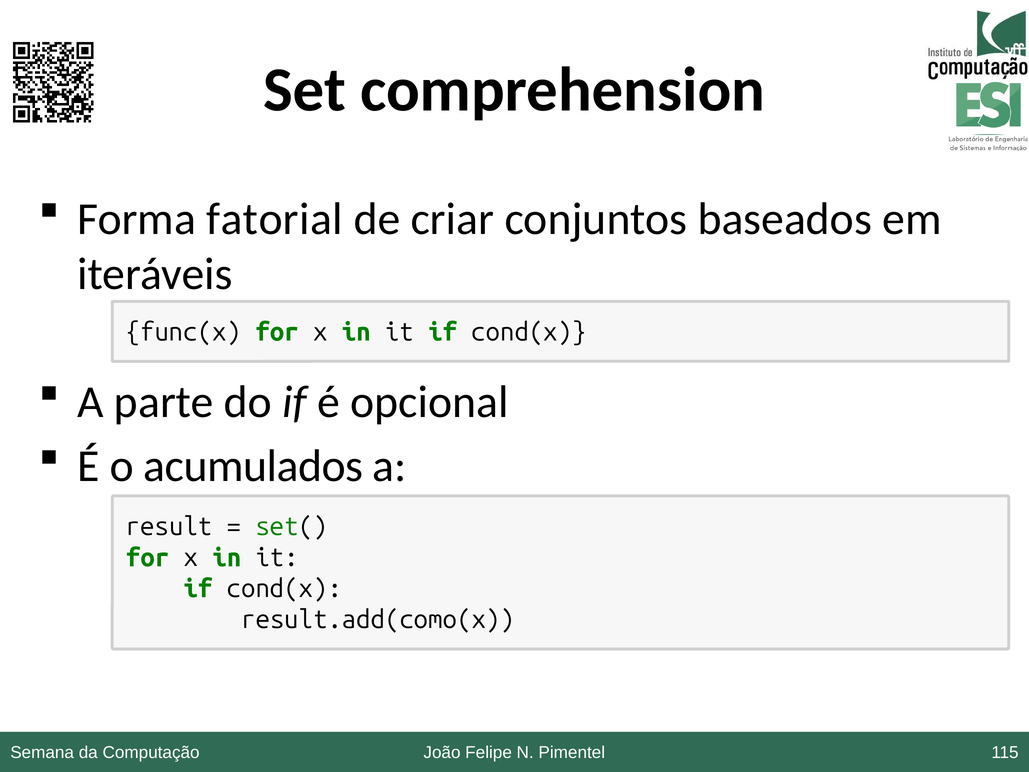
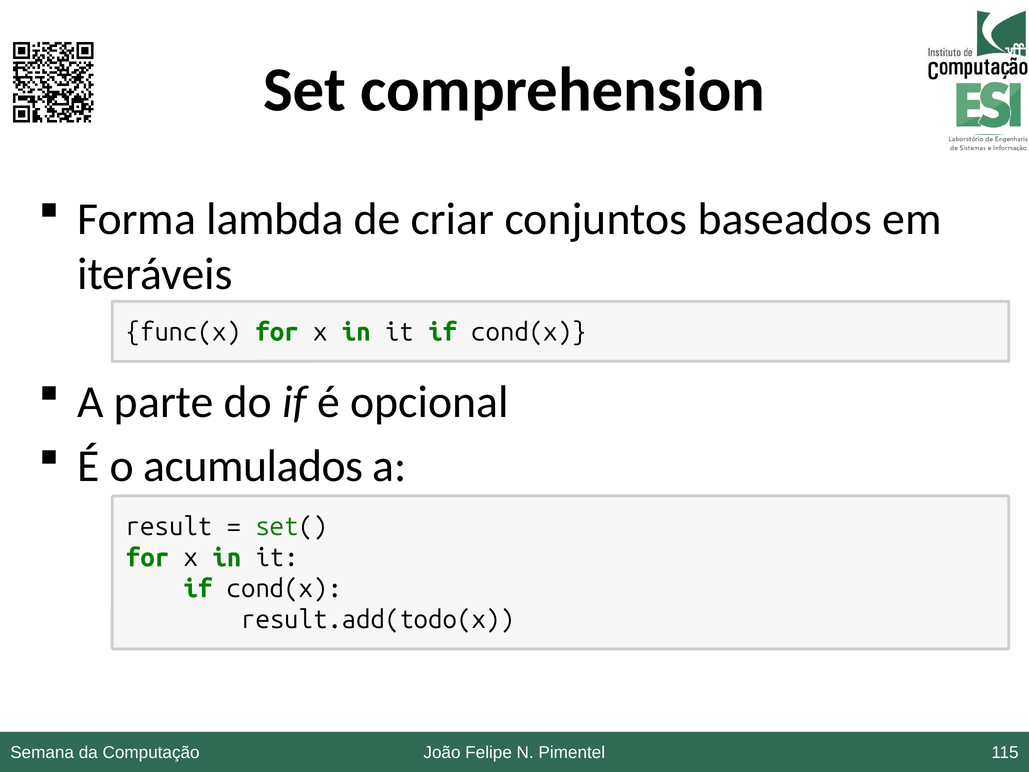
fatorial: fatorial -> lambda (275, 219)
result.add(como(x: result.add(como(x -> result.add(todo(x (378, 619)
